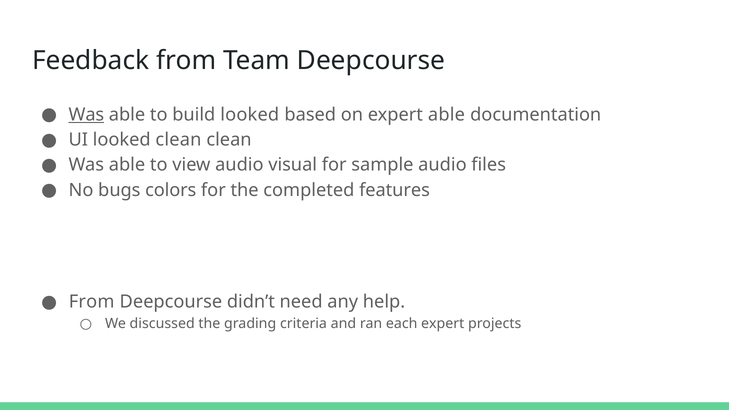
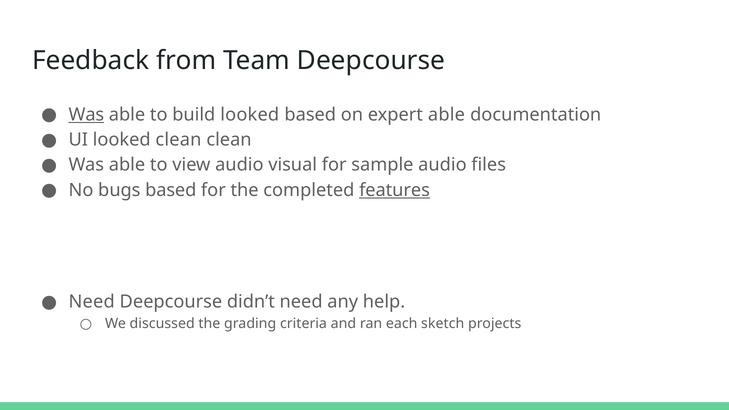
bugs colors: colors -> based (171, 190)
features underline: none -> present (394, 190)
From: From -> Need (92, 302)
each expert: expert -> sketch (443, 324)
